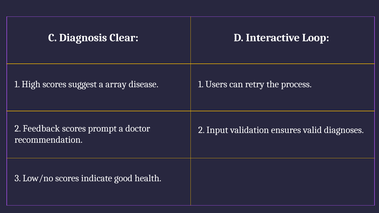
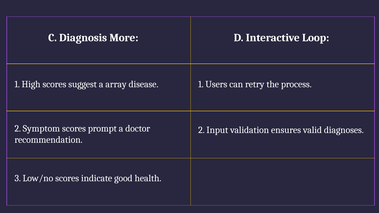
Clear: Clear -> More (124, 38)
Feedback: Feedback -> Symptom (41, 128)
